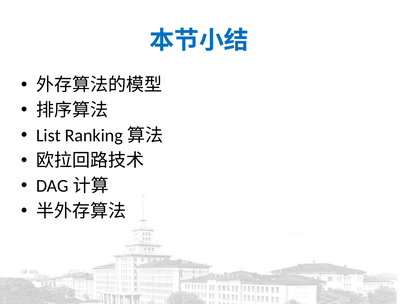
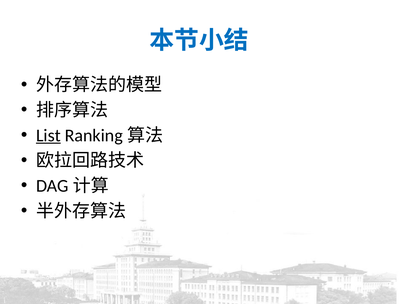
List underline: none -> present (48, 135)
